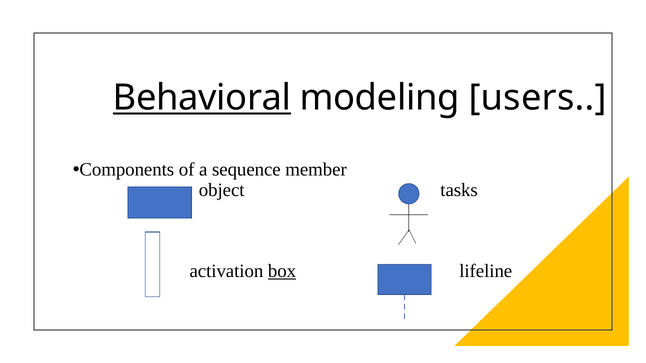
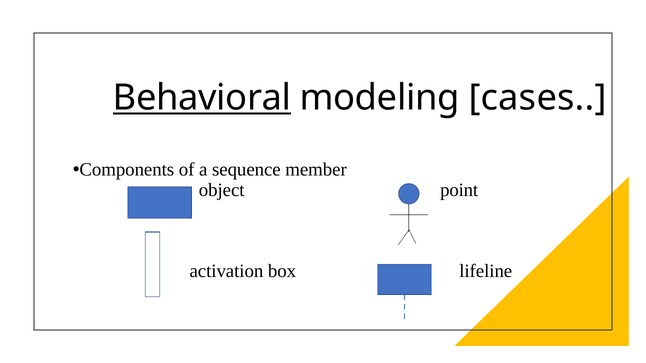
users: users -> cases (538, 98)
tasks: tasks -> point (459, 190)
box underline: present -> none (282, 271)
